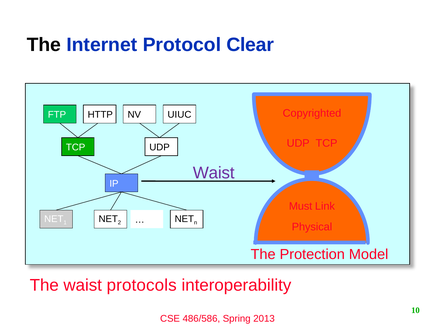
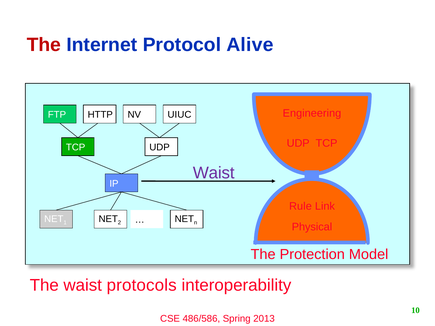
The colour: black -> red (44, 45)
Clear: Clear -> Alive (250, 45)
Copyrighted: Copyrighted -> Engineering (312, 113)
Must: Must -> Rule (300, 207)
